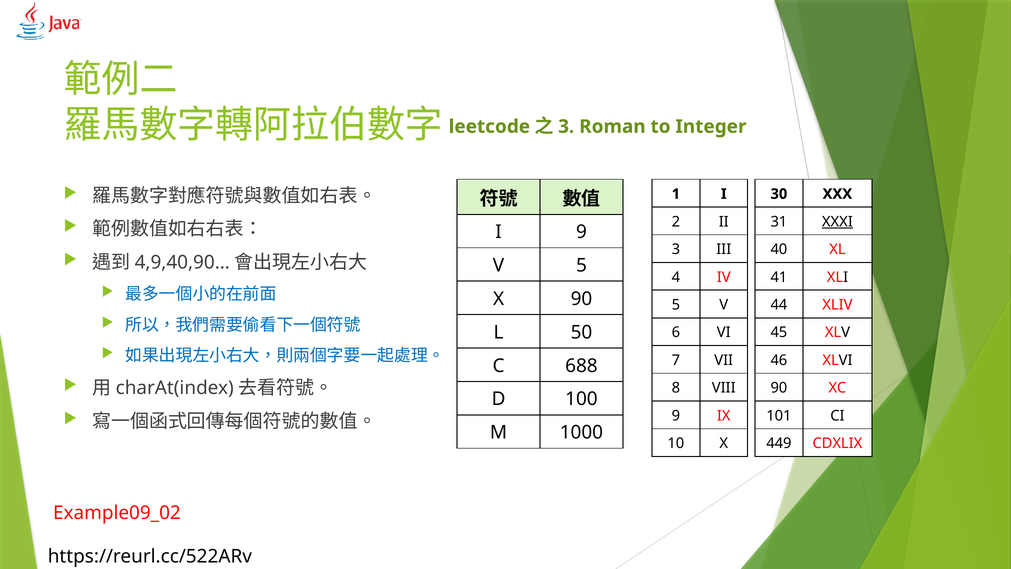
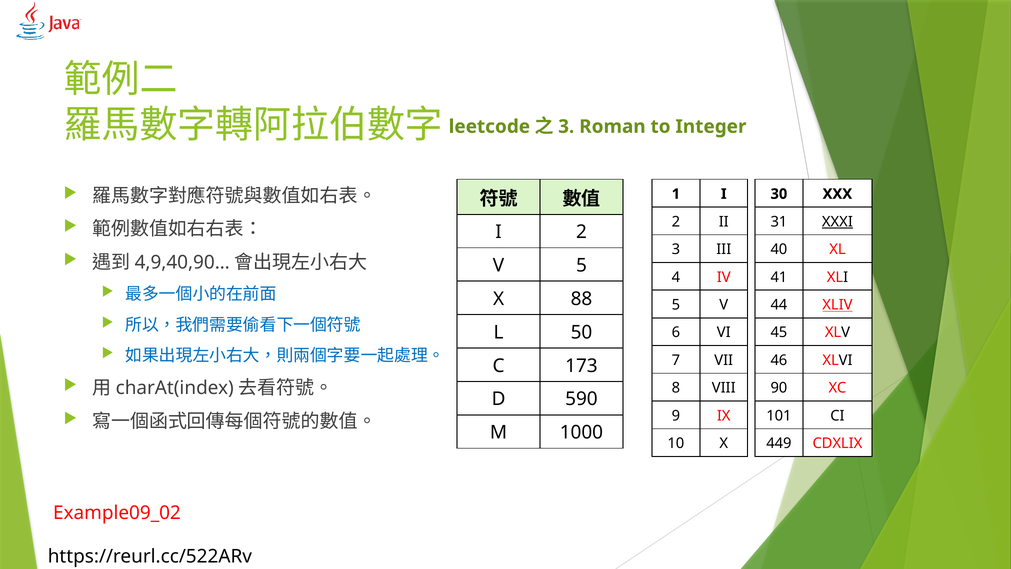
9: 9 -> 2 (582, 232)
X 90: 90 -> 88 (582, 299)
XLIV underline: none -> present (837, 305)
688: 688 -> 173 (581, 366)
100: 100 -> 590 (581, 399)
